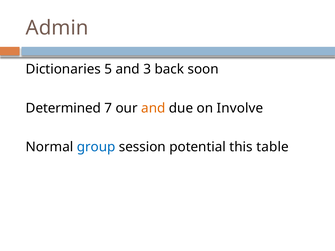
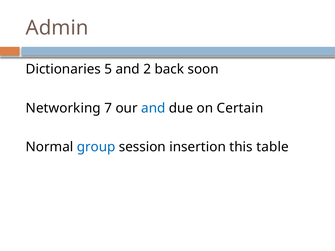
3: 3 -> 2 (147, 69)
Determined: Determined -> Networking (63, 108)
and colour: orange -> blue (153, 108)
Involve: Involve -> Certain (240, 108)
potential: potential -> insertion (198, 147)
